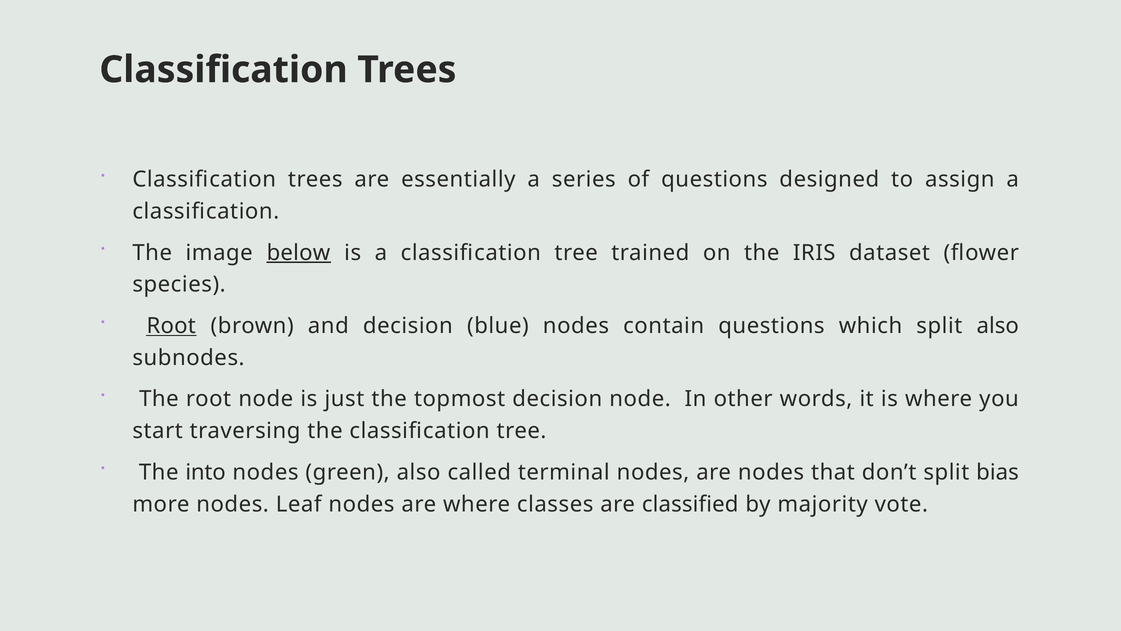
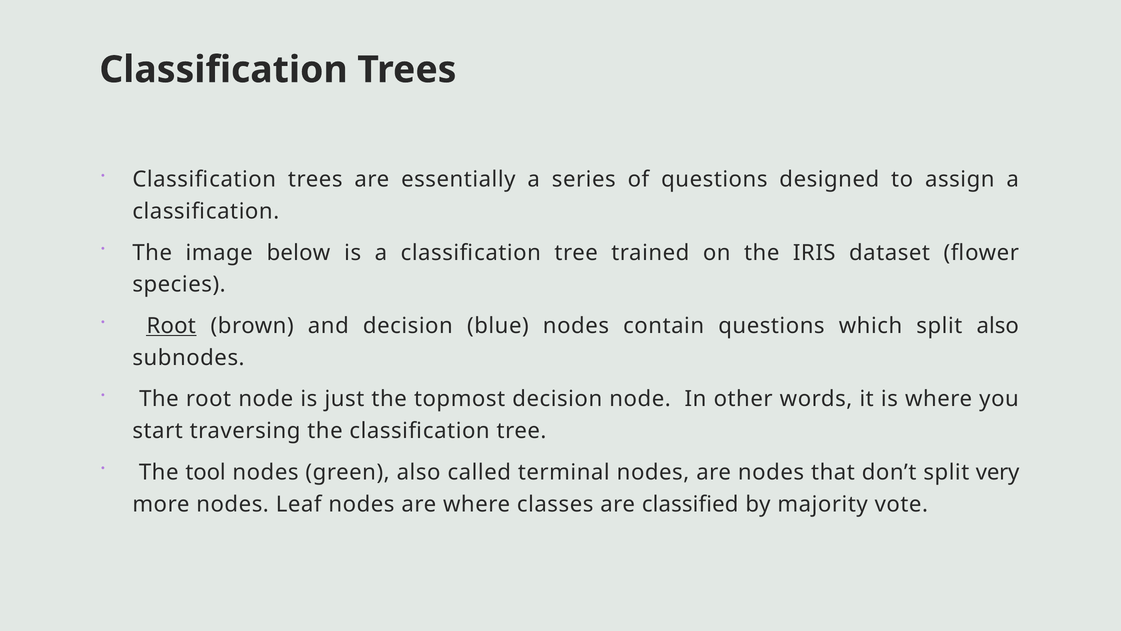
below underline: present -> none (298, 253)
into: into -> tool (206, 472)
bias: bias -> very (998, 472)
